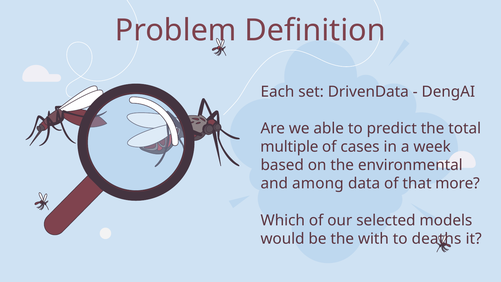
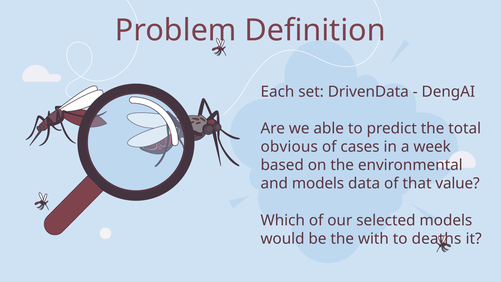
multiple: multiple -> obvious (289, 147)
and among: among -> models (318, 183)
more: more -> value (458, 183)
